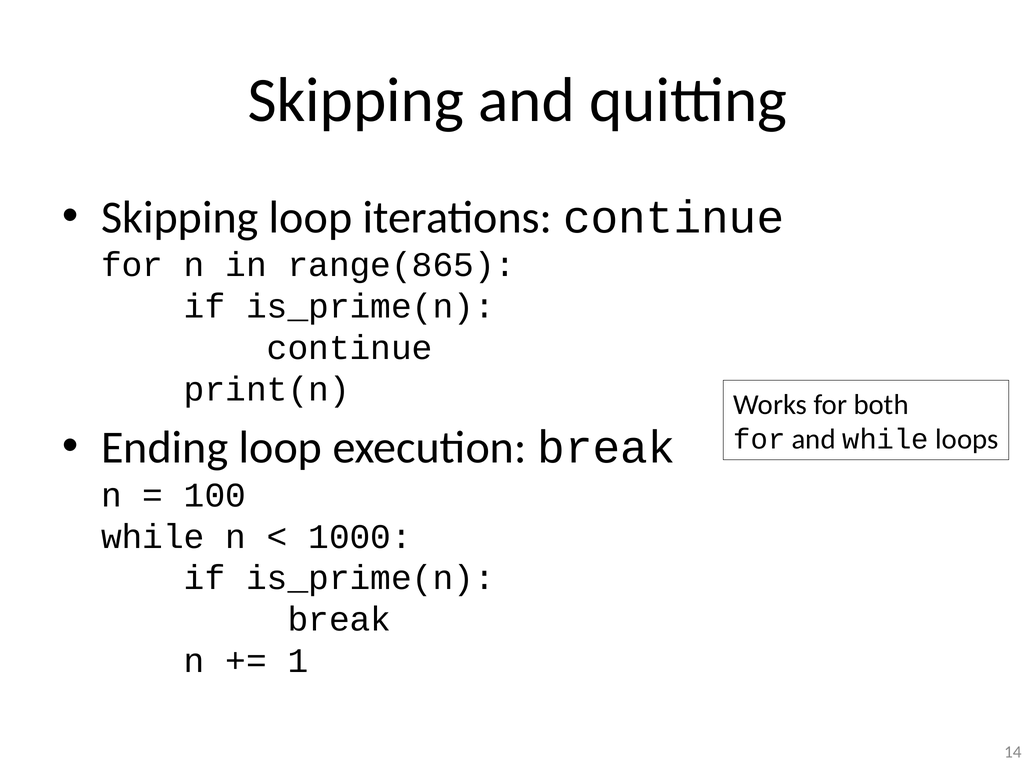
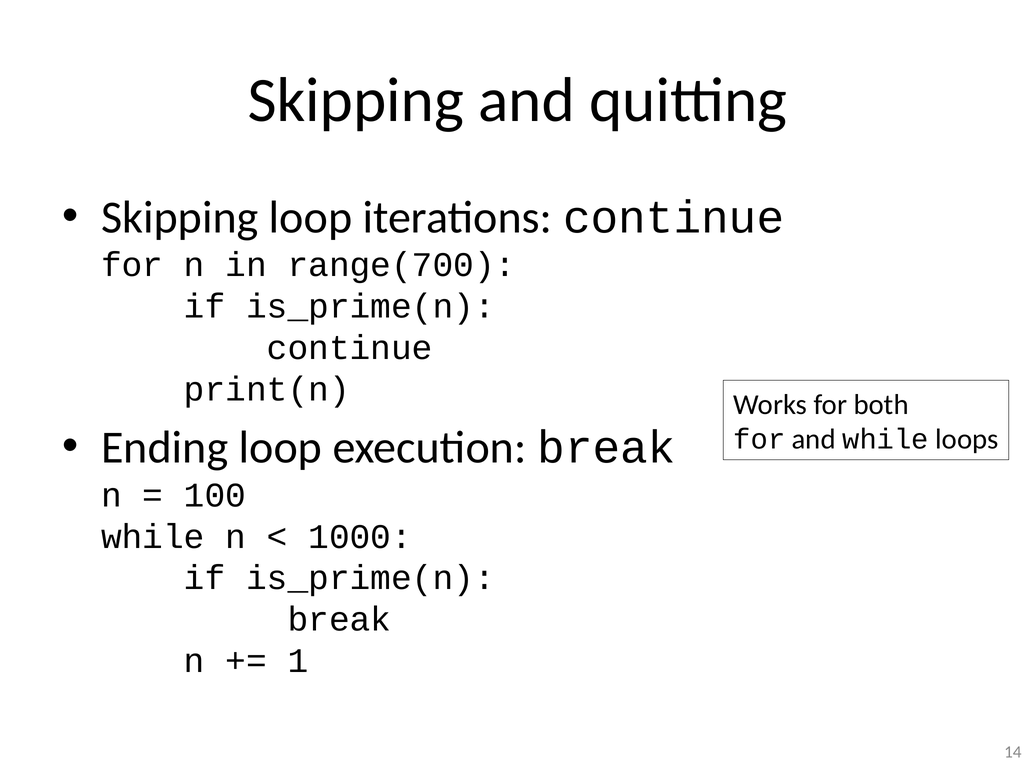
range(865: range(865 -> range(700 (402, 265)
